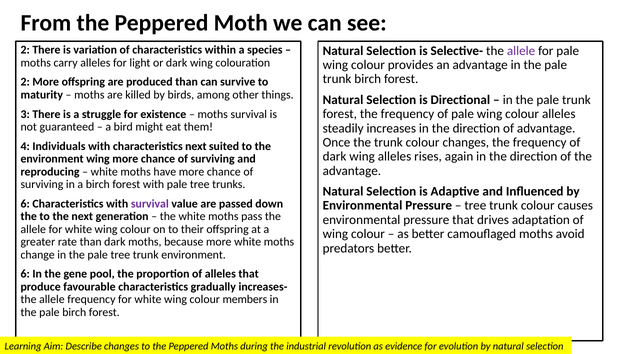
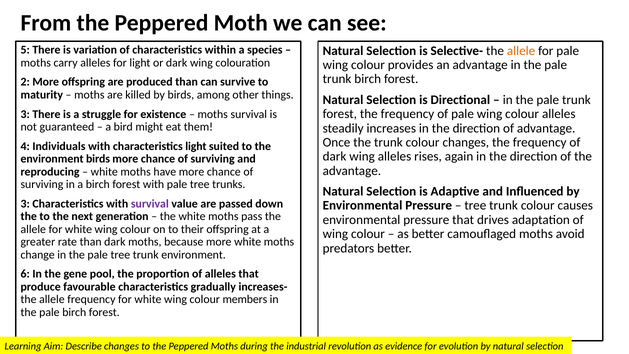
2: 2 -> 5 (25, 50)
allele colour: purple -> orange (521, 51)
characteristics next: next -> light (196, 146)
environment wing: wing -> birds (98, 159)
6: 6 -> 3 (25, 204)
